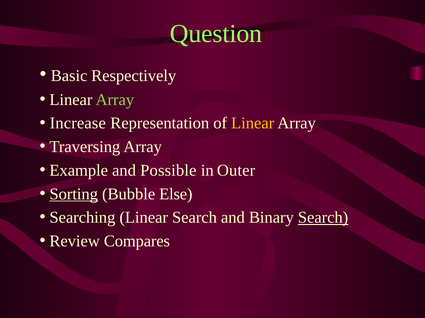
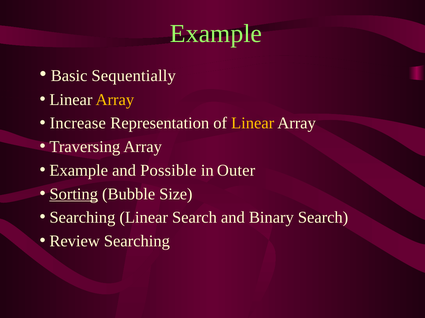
Question: Question -> Example (216, 34)
Respectively: Respectively -> Sequentially (134, 76)
Array colour: light green -> yellow (115, 100)
Else: Else -> Size (176, 194)
Search underline: present -> none (323, 218)
Review Compares: Compares -> Searching (137, 242)
